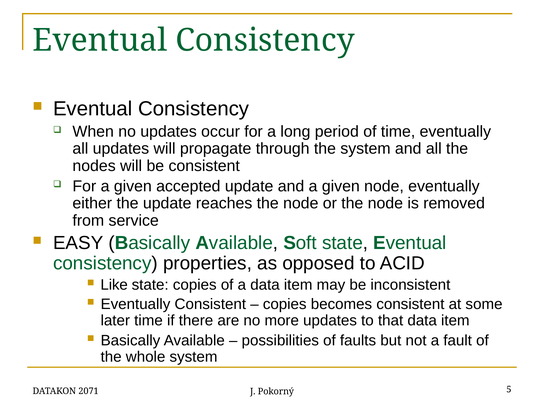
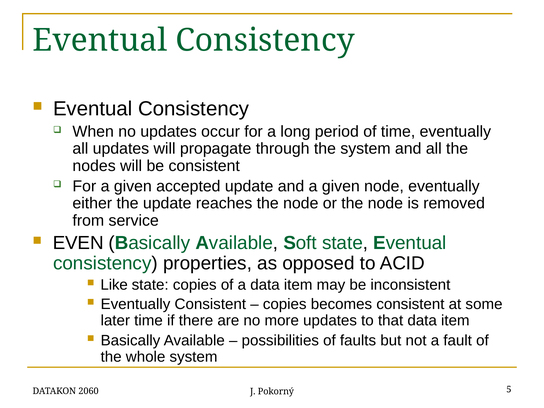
EASY: EASY -> EVEN (78, 243)
2071: 2071 -> 2060 (89, 391)
